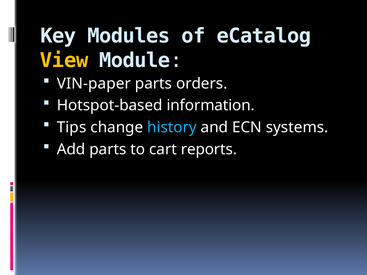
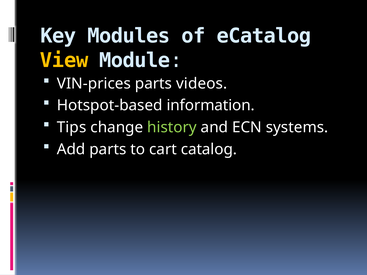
VIN-paper: VIN-paper -> VIN-prices (94, 84)
orders: orders -> videos (202, 84)
history colour: light blue -> light green (172, 127)
reports: reports -> catalog (209, 149)
